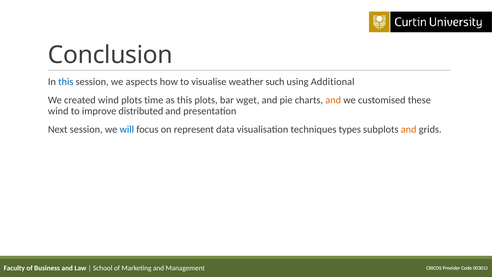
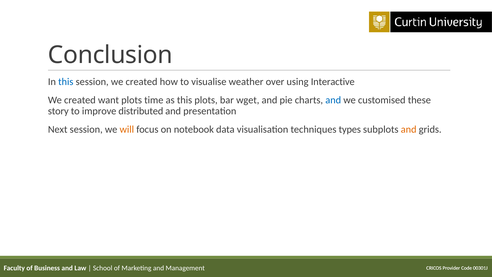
session we aspects: aspects -> created (142, 82)
such: such -> over (275, 82)
Additional: Additional -> Interactive (333, 82)
created wind: wind -> want (108, 100)
and colour: orange -> blue (333, 100)
wind: wind -> story (58, 111)
will colour: blue -> orange (127, 129)
represent: represent -> notebook (194, 129)
